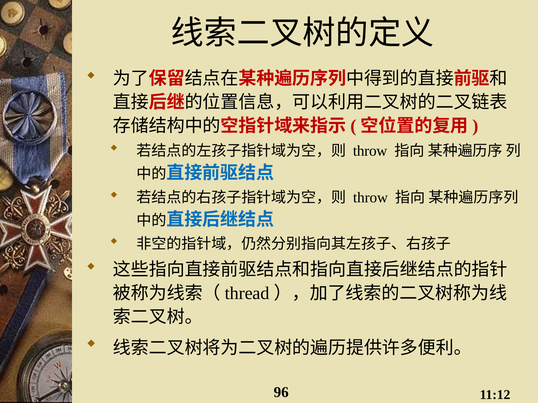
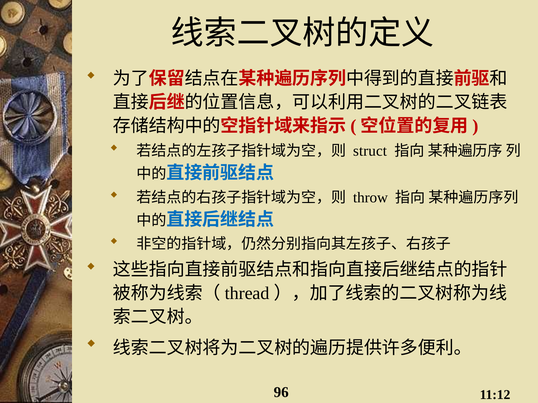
throw: throw -> struct (370, 151)
